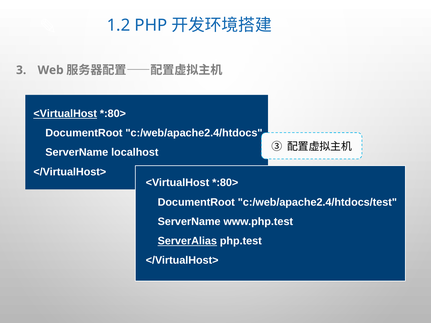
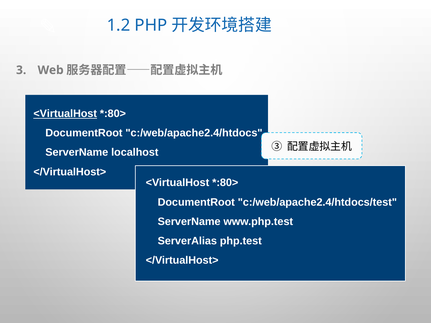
ServerAlias underline: present -> none (187, 241)
